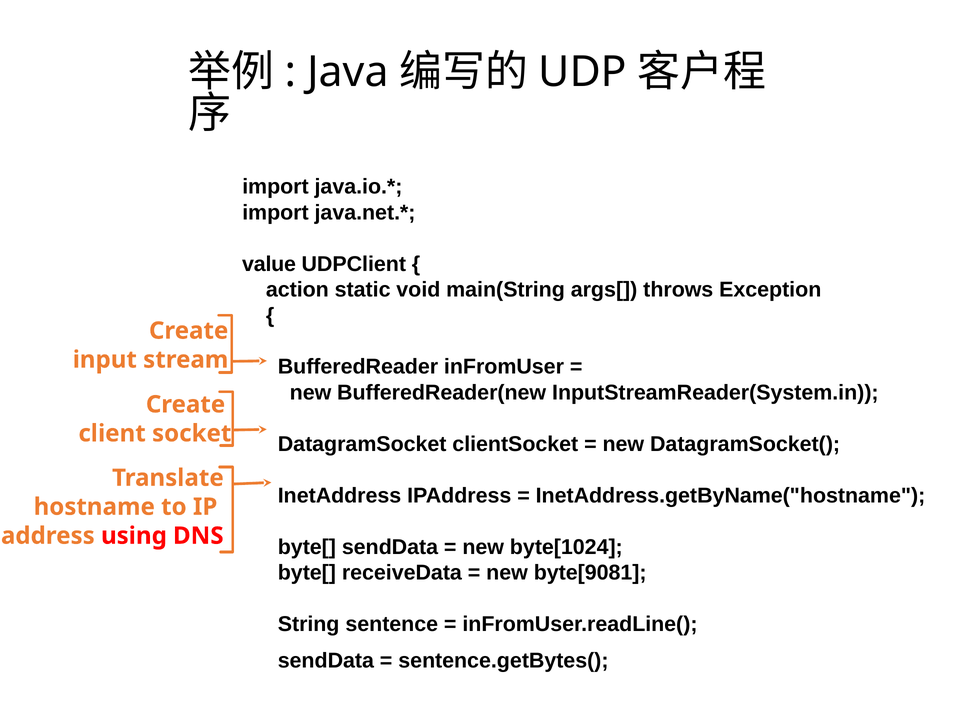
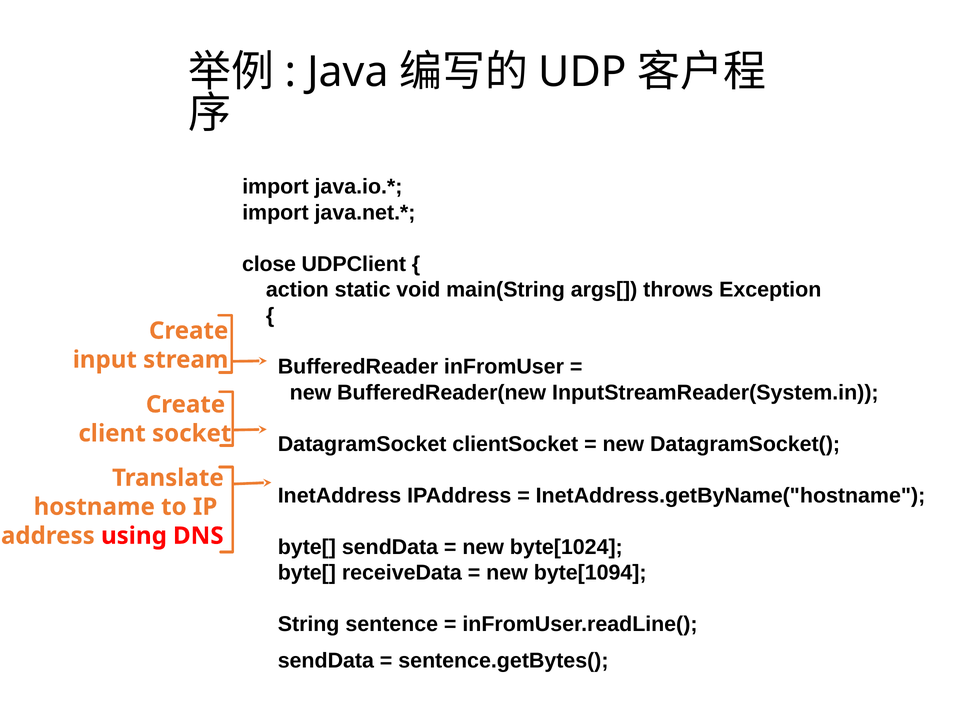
value: value -> close (269, 264)
byte[9081: byte[9081 -> byte[1094 (590, 573)
